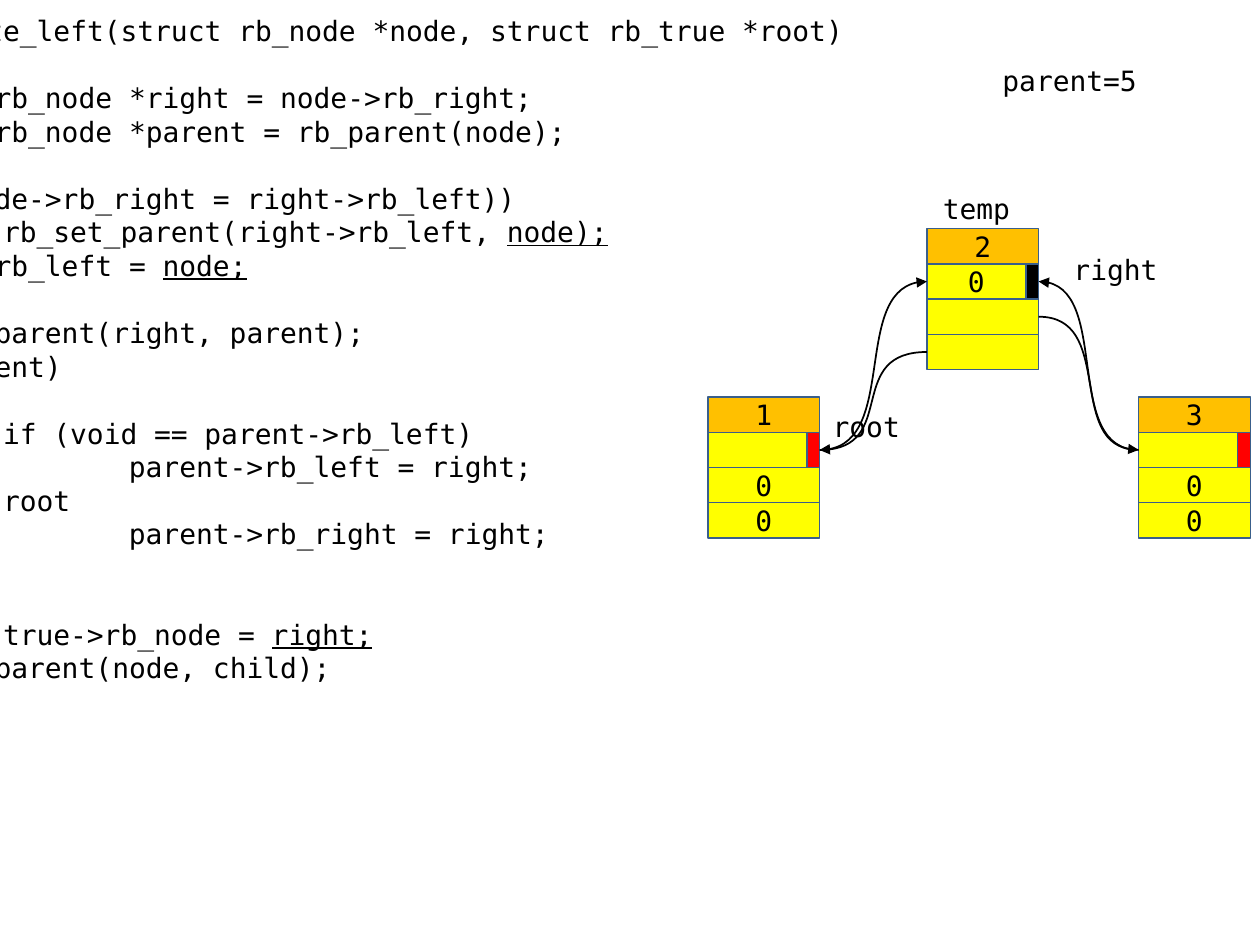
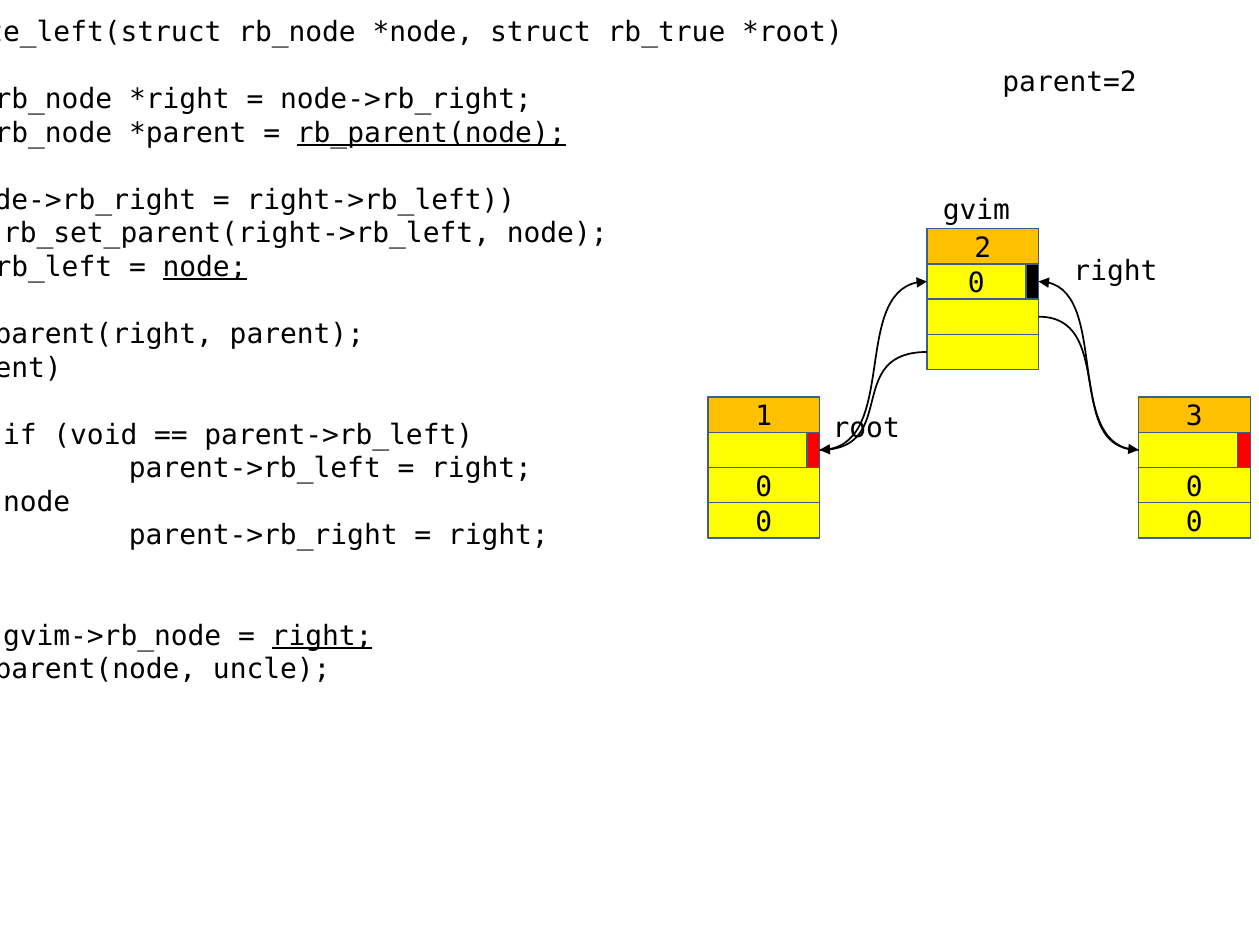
parent=5: parent=5 -> parent=2 (1070, 82)
rb_parent(node underline: none -> present (431, 133)
temp: temp -> gvim (976, 210)
node underline: present -> none (557, 234)
root: root -> node (37, 502)
true->rb_node: true->rb_node -> gvim->rb_node (112, 636)
child: child -> uncle (272, 670)
